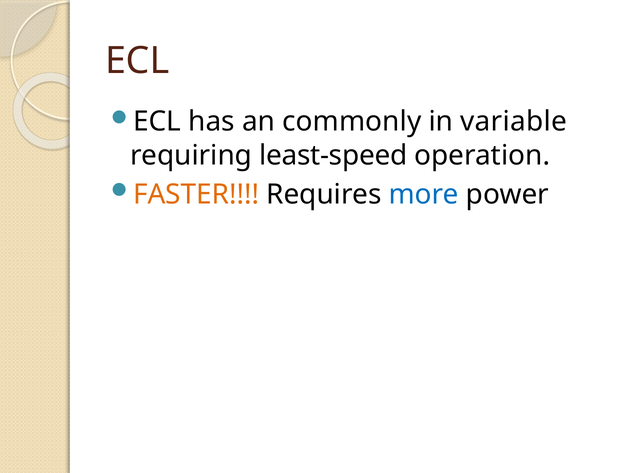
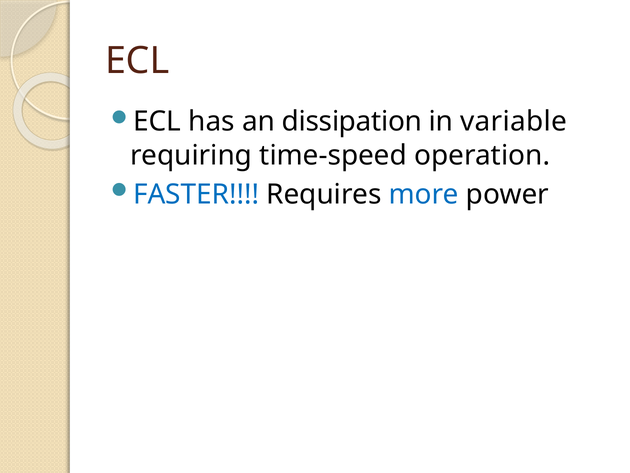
commonly: commonly -> dissipation (352, 122)
least-speed: least-speed -> time-speed (333, 155)
FASTER colour: orange -> blue (196, 194)
